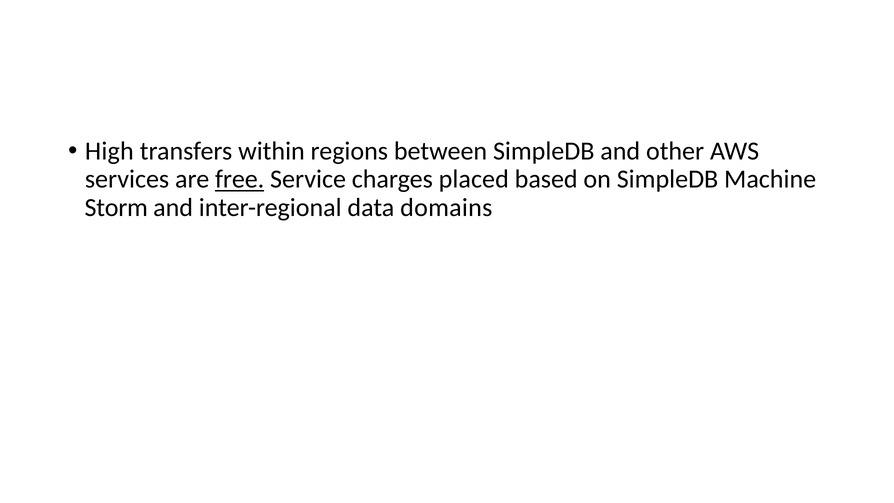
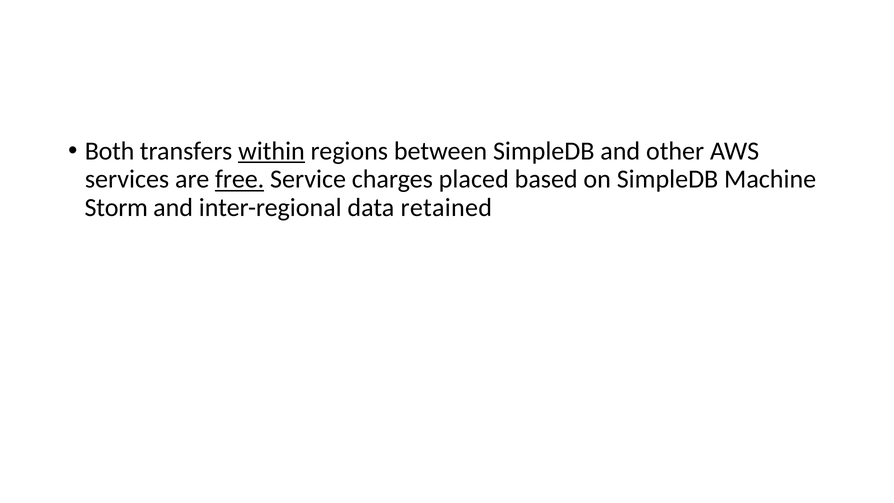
High: High -> Both (110, 151)
within underline: none -> present (271, 151)
domains: domains -> retained (446, 207)
